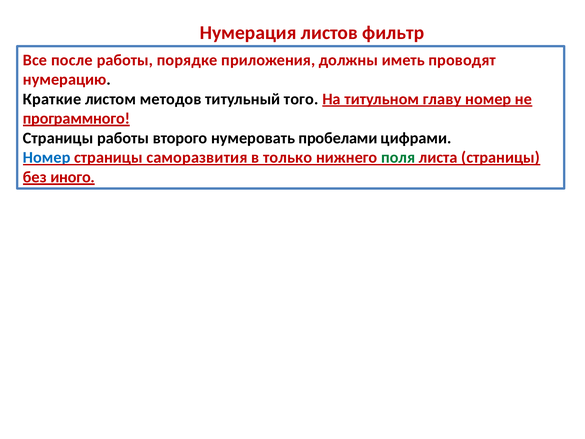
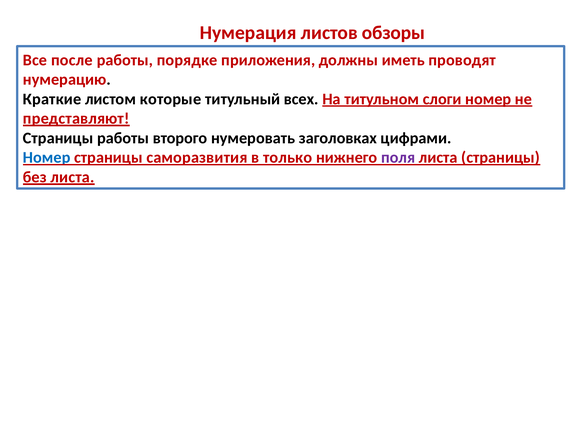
фильтр: фильтр -> обзоры (393, 33)
методов: методов -> которые (171, 99)
того: того -> всех (301, 99)
главу: главу -> слоги (442, 99)
программного: программного -> представляют (76, 118)
пробелами: пробелами -> заголовках (338, 138)
поля colour: green -> purple (398, 158)
без иного: иного -> листа (73, 177)
